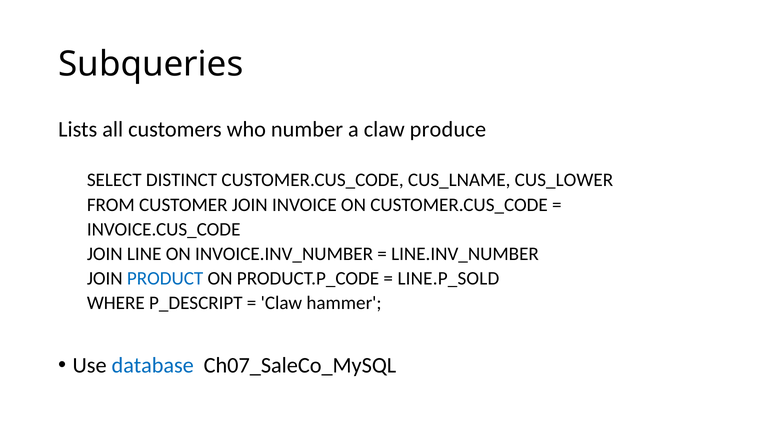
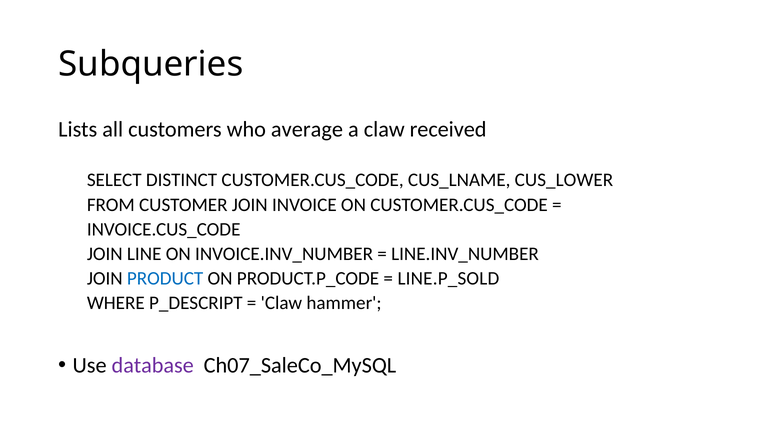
number: number -> average (307, 129)
produce: produce -> received (448, 129)
database colour: blue -> purple (153, 365)
